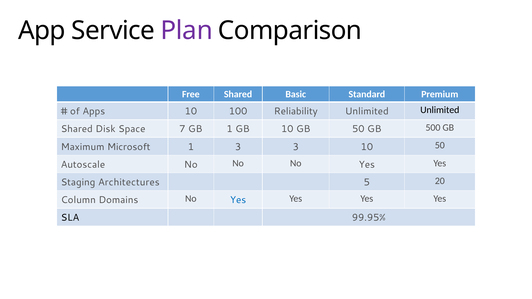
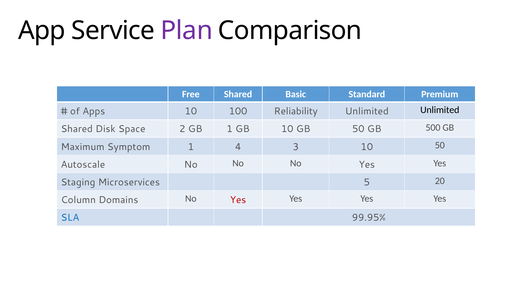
7: 7 -> 2 (182, 129)
Microsoft: Microsoft -> Symptom (129, 147)
1 3: 3 -> 4 (238, 147)
Architectures: Architectures -> Microservices (129, 182)
Yes colour: blue -> red (238, 200)
SLA colour: black -> blue (70, 218)
